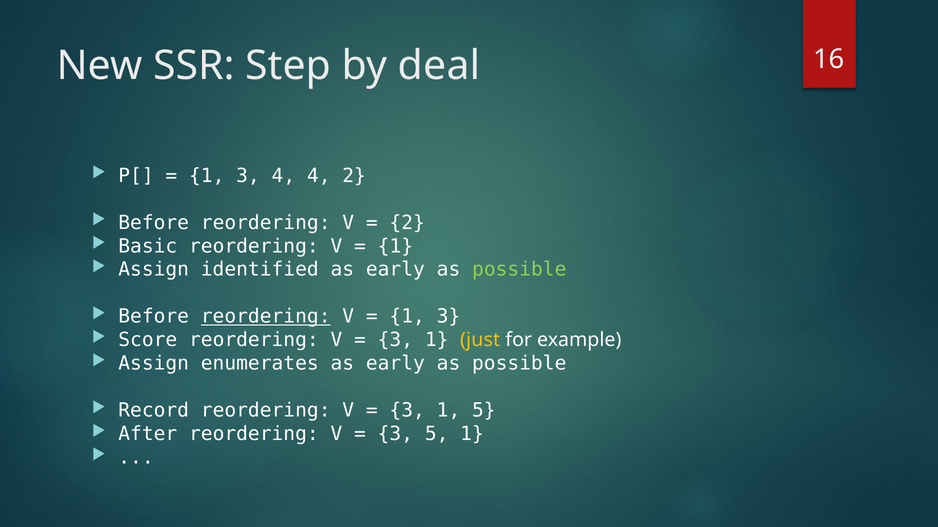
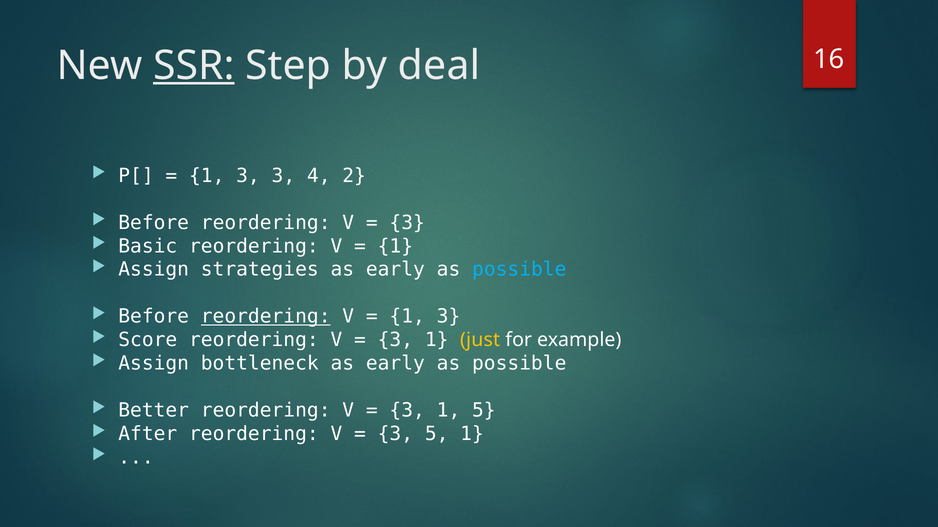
SSR underline: none -> present (194, 66)
3 4: 4 -> 3 (283, 176)
2: 2 -> 3 (407, 223)
identified: identified -> strategies (260, 270)
possible colour: light green -> light blue (519, 270)
enumerates: enumerates -> bottleneck (260, 364)
Record: Record -> Better (154, 411)
